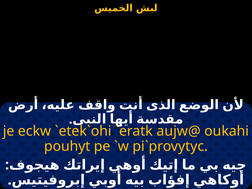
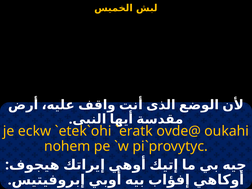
aujw@: aujw@ -> ovde@ (179, 131)
pouhyt: pouhyt -> nohem (67, 146)
